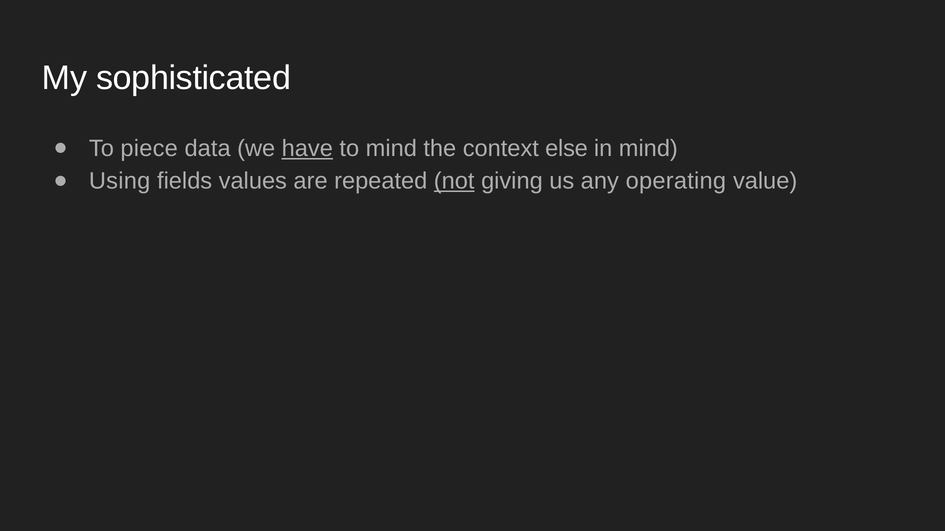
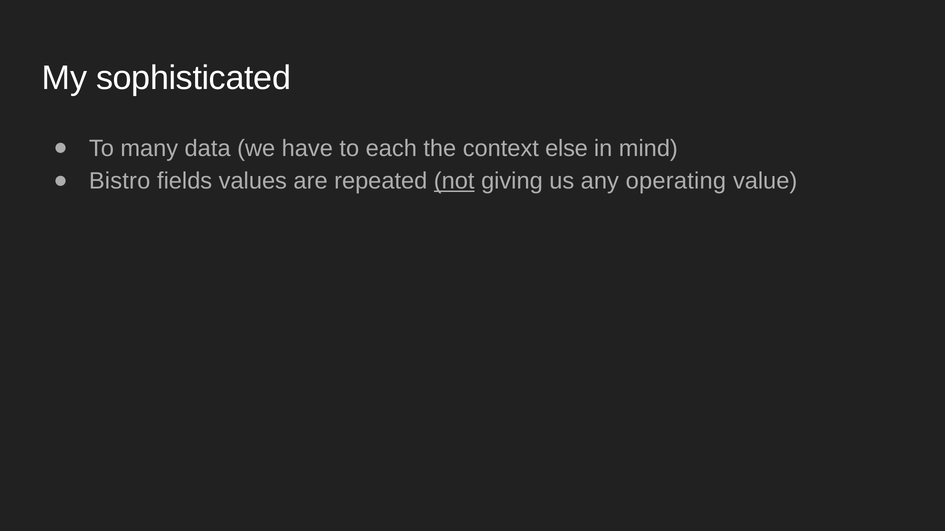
piece: piece -> many (149, 149)
have underline: present -> none (307, 149)
to mind: mind -> each (391, 149)
Using: Using -> Bistro (120, 181)
